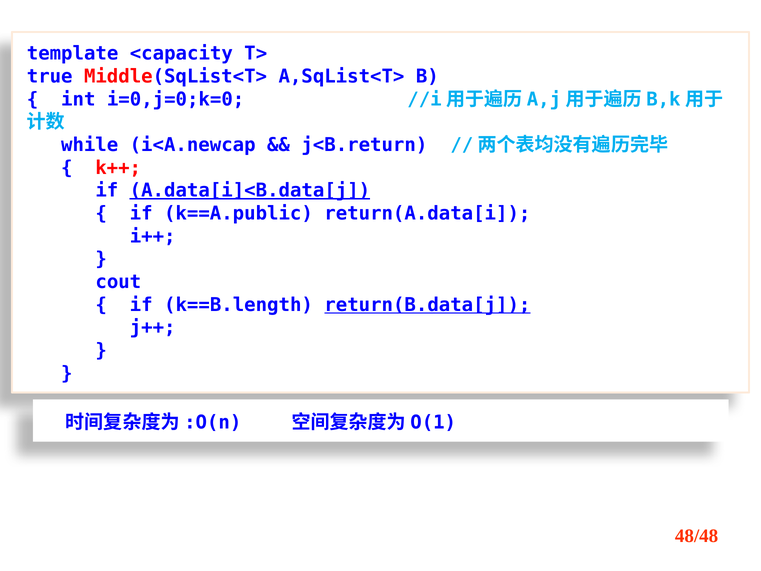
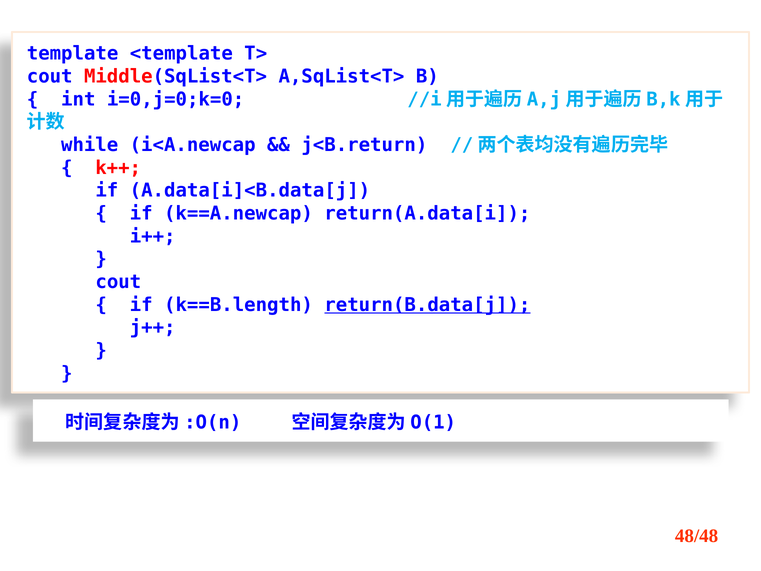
<capacity: <capacity -> <template (181, 54)
true: true -> cout (50, 76)
A.data[i]<B.data[j underline: present -> none (250, 191)
k==A.public: k==A.public -> k==A.newcap (238, 213)
